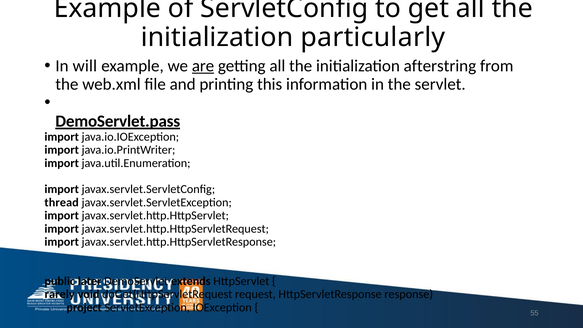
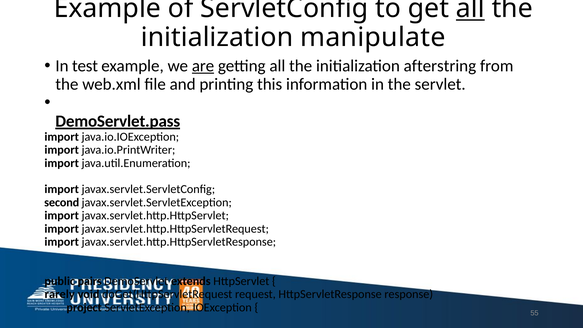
all underline: none -> present (470, 8)
particularly: particularly -> manipulate (373, 37)
will: will -> test (85, 66)
thread: thread -> second (62, 202)
later: later -> pairs (90, 281)
